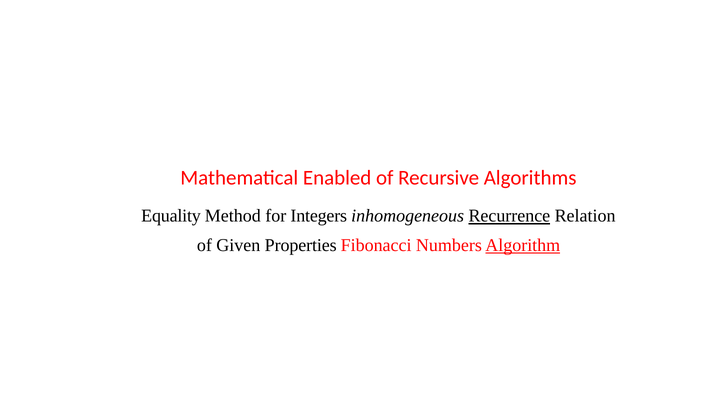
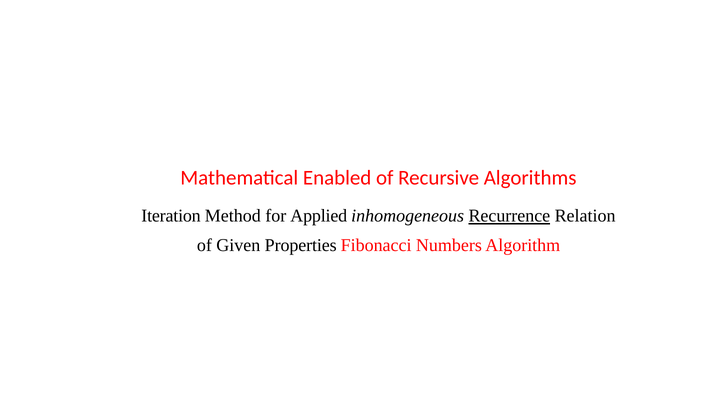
Equality: Equality -> Iteration (171, 216)
Integers: Integers -> Applied (319, 216)
Algorithm underline: present -> none (523, 245)
